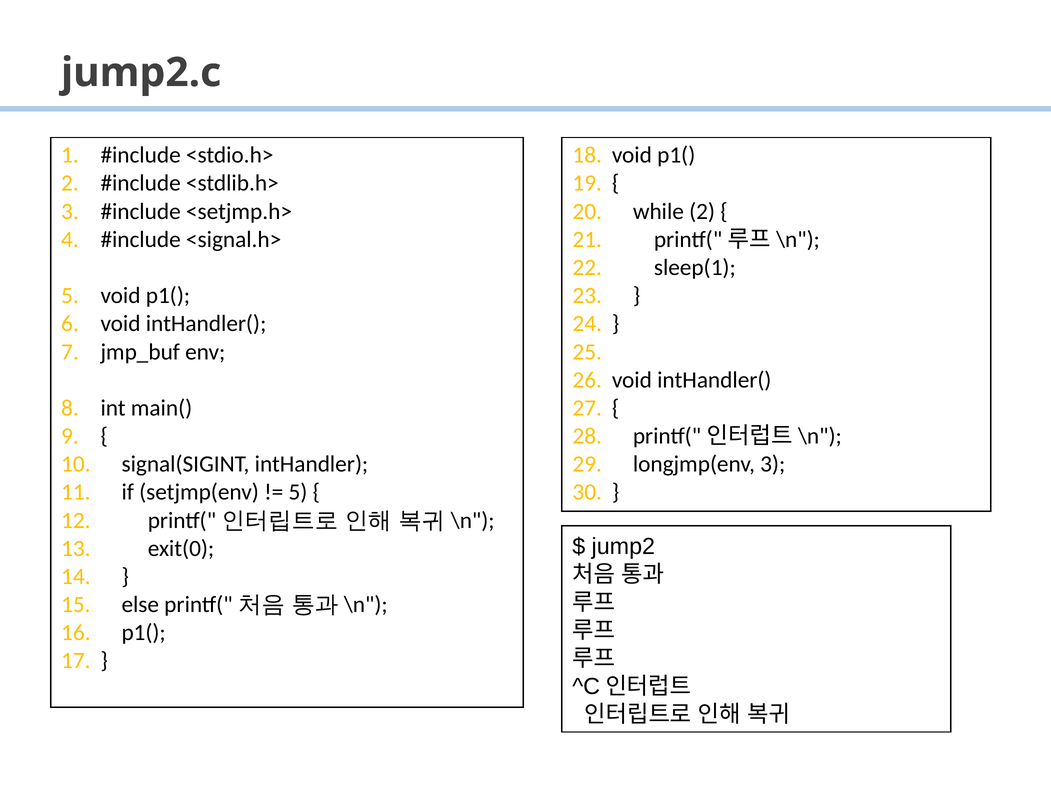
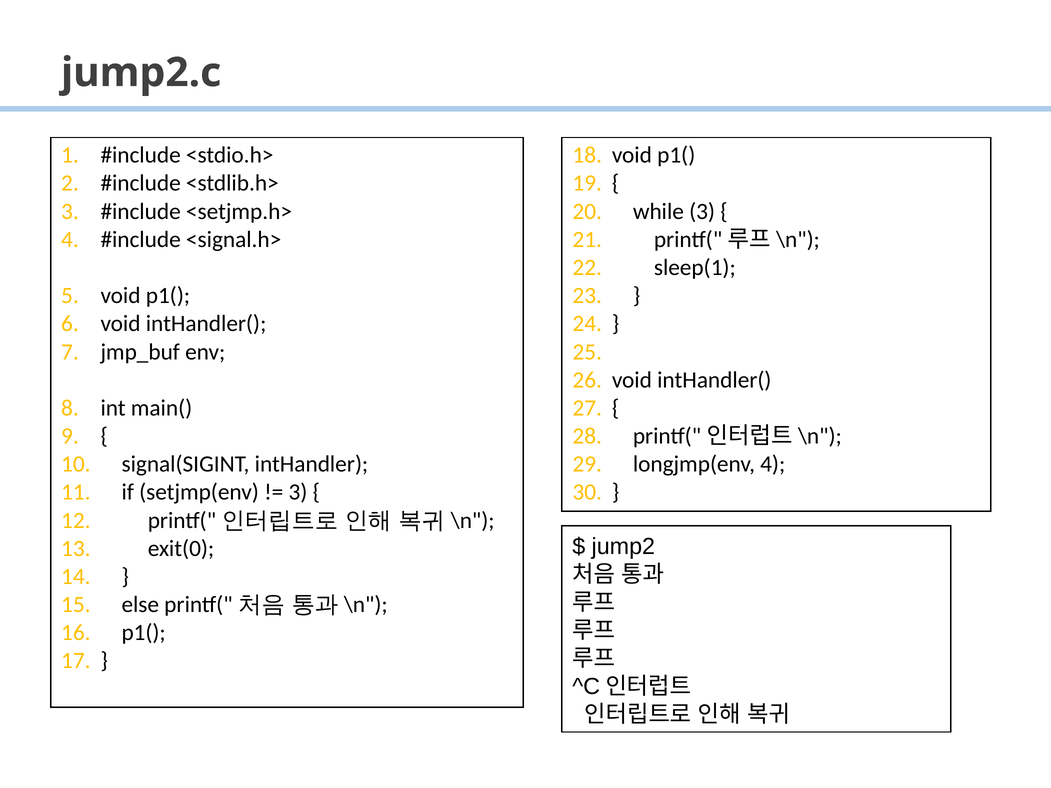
while 2: 2 -> 3 (702, 211)
longjmp(env 3: 3 -> 4 (773, 464)
5: 5 -> 3 (298, 492)
